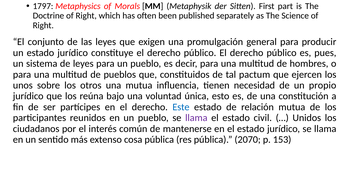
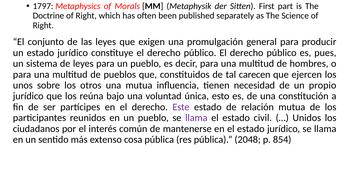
pactum: pactum -> carecen (255, 74)
Este colour: blue -> purple (181, 107)
2070: 2070 -> 2048 (248, 140)
153: 153 -> 854 (282, 140)
